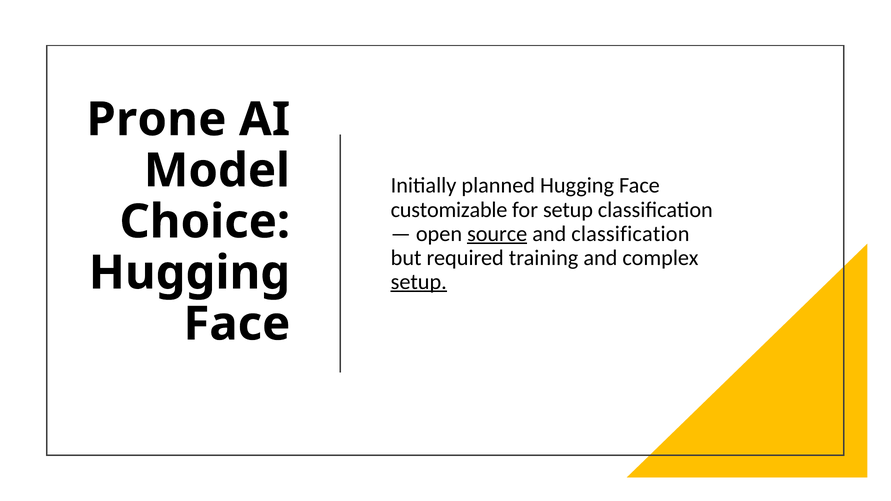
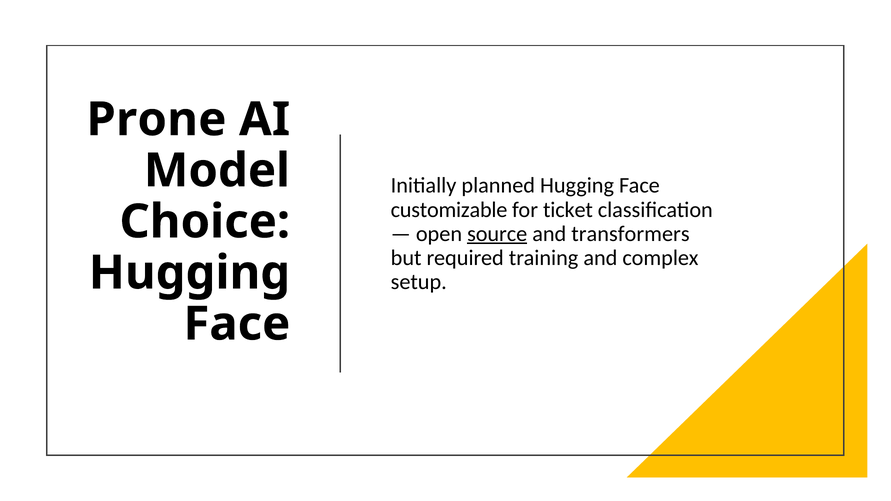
for setup: setup -> ticket (568, 210)
and classification: classification -> transformers (630, 234)
setup underline: present -> none (419, 282)
